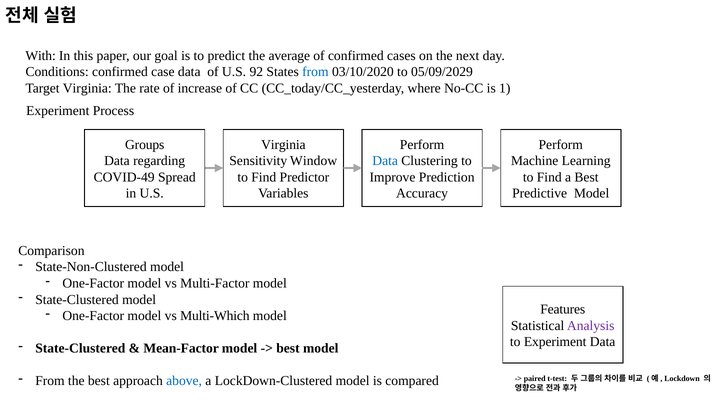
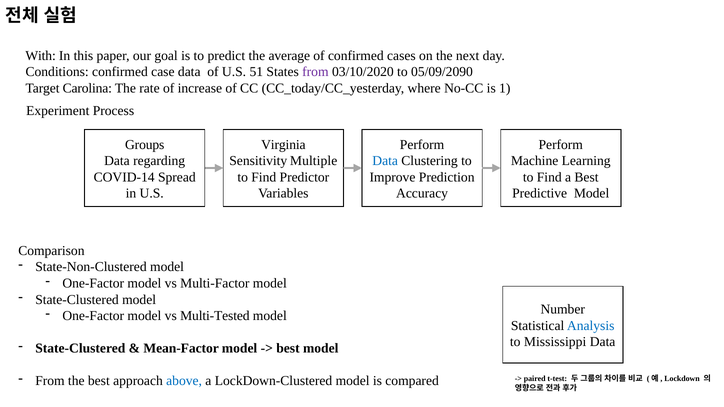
92: 92 -> 51 (256, 72)
from colour: blue -> purple (315, 72)
05/09/2029: 05/09/2029 -> 05/09/2090 (442, 72)
Target Virginia: Virginia -> Carolina (87, 88)
Window: Window -> Multiple (314, 161)
COVID-49: COVID-49 -> COVID-14 (124, 177)
Features: Features -> Number (563, 309)
Multi-Which: Multi-Which -> Multi-Tested (215, 316)
Analysis colour: purple -> blue (591, 326)
to Experiment: Experiment -> Mississippi (555, 342)
